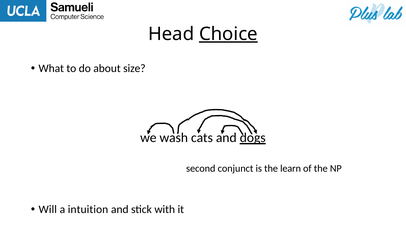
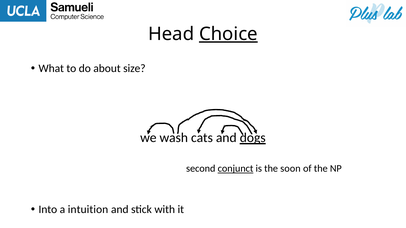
conjunct underline: none -> present (235, 169)
learn: learn -> soon (290, 169)
Will: Will -> Into (48, 210)
